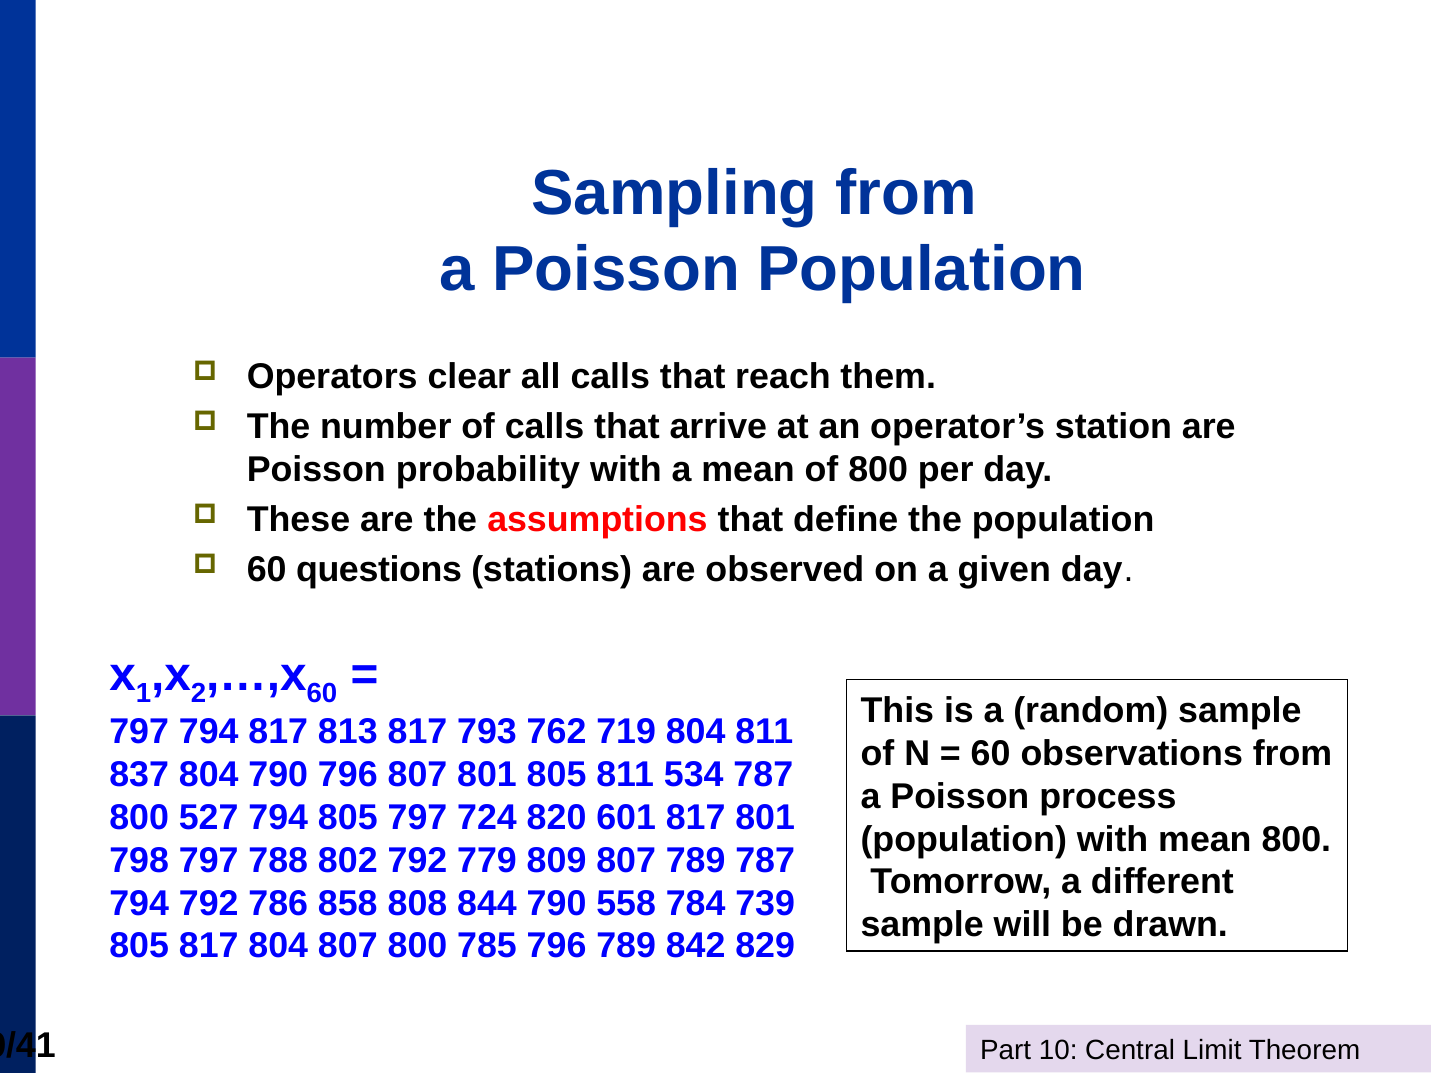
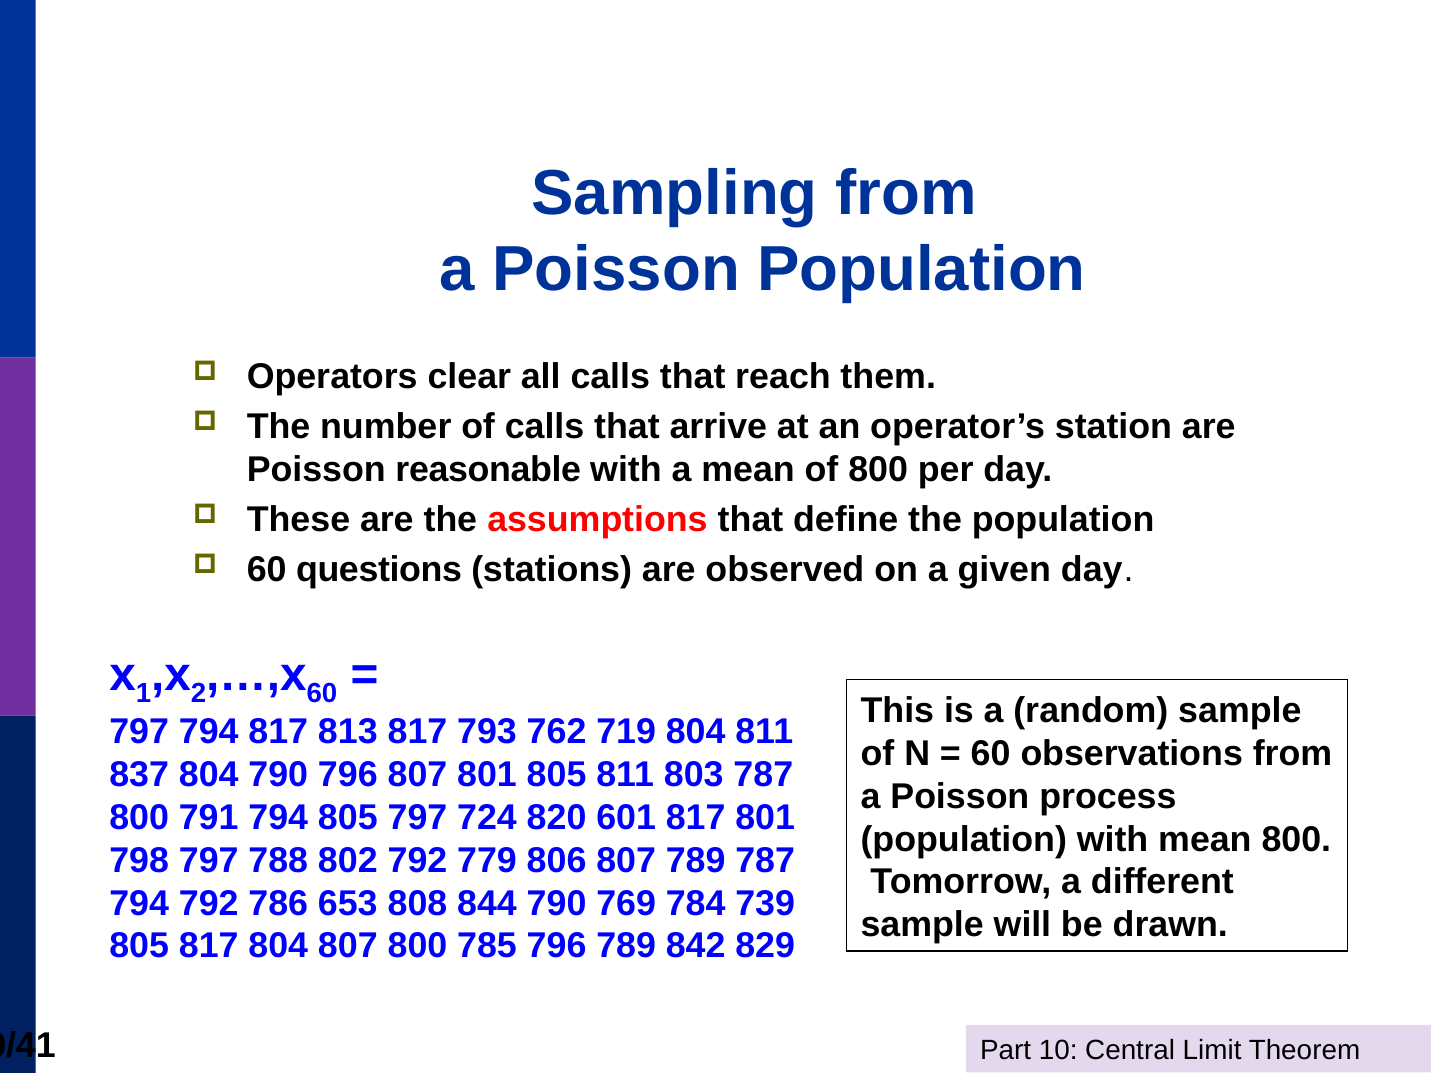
probability: probability -> reasonable (488, 470)
534: 534 -> 803 (694, 775)
527: 527 -> 791 (209, 818)
809: 809 -> 806 (557, 860)
858: 858 -> 653 (348, 903)
558: 558 -> 769 (626, 903)
